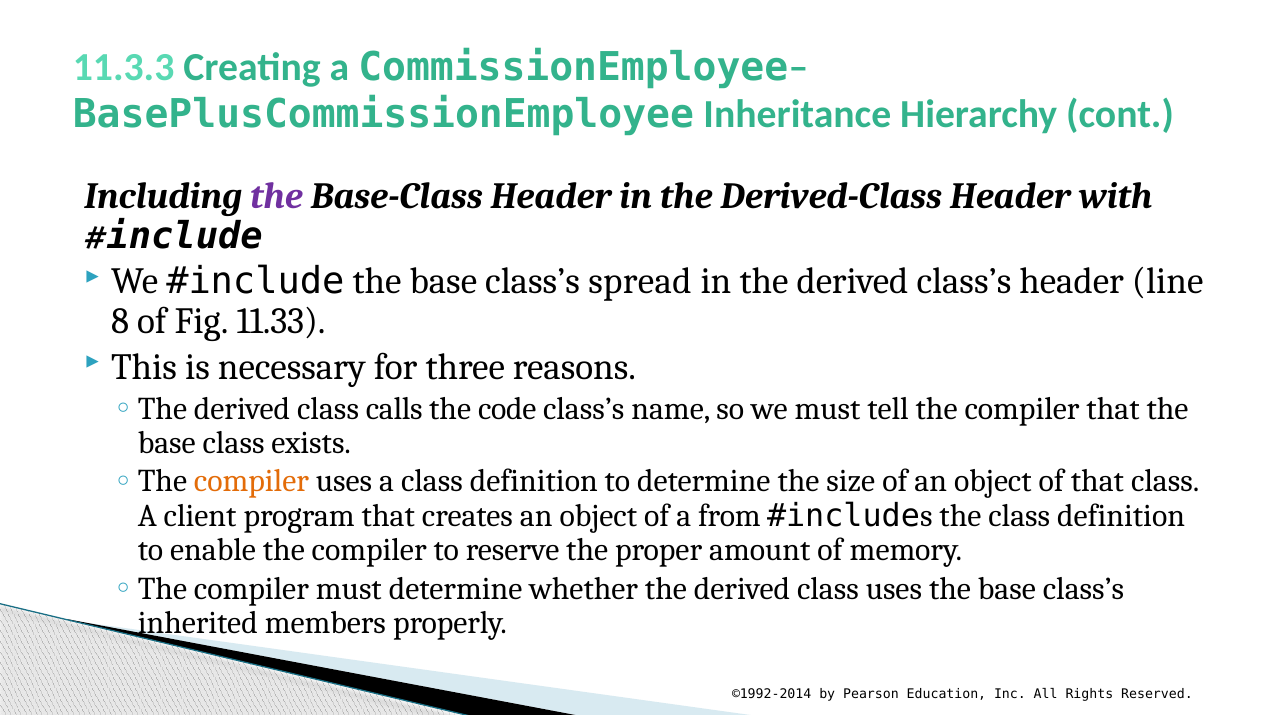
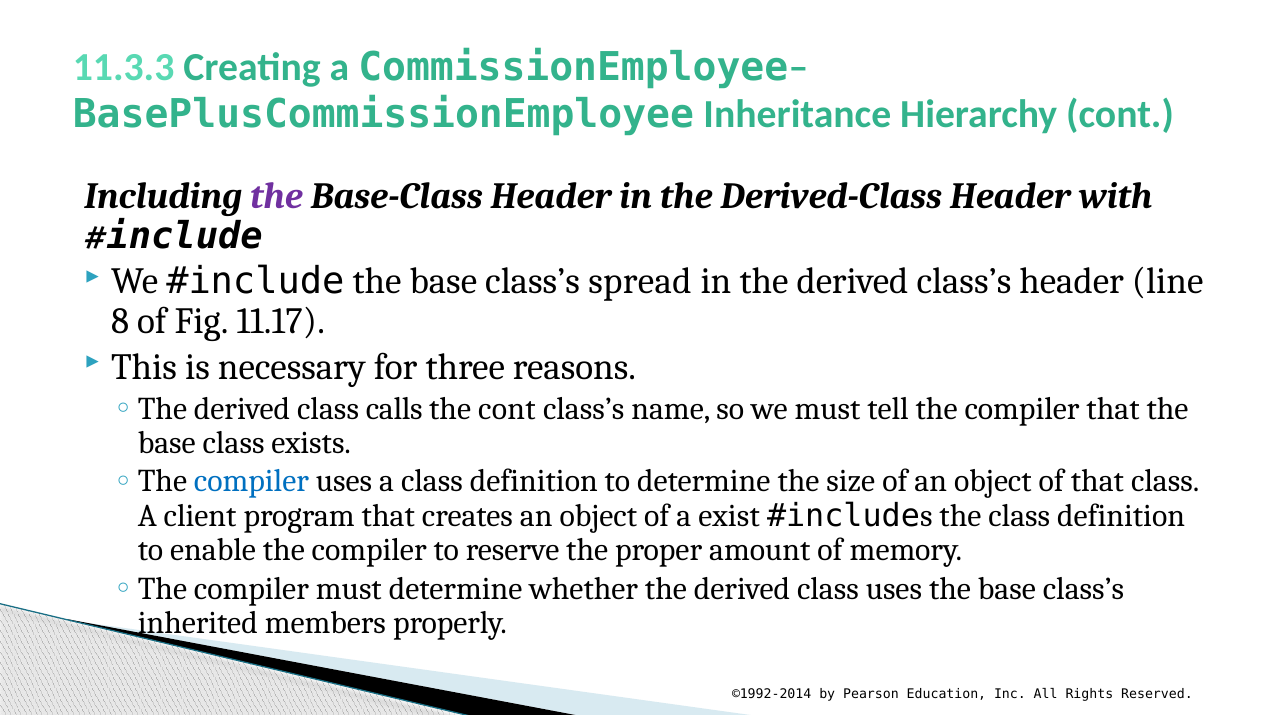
11.33: 11.33 -> 11.17 (281, 322)
the code: code -> cont (507, 408)
compiler colour: orange -> blue (251, 481)
from: from -> exist (729, 516)
